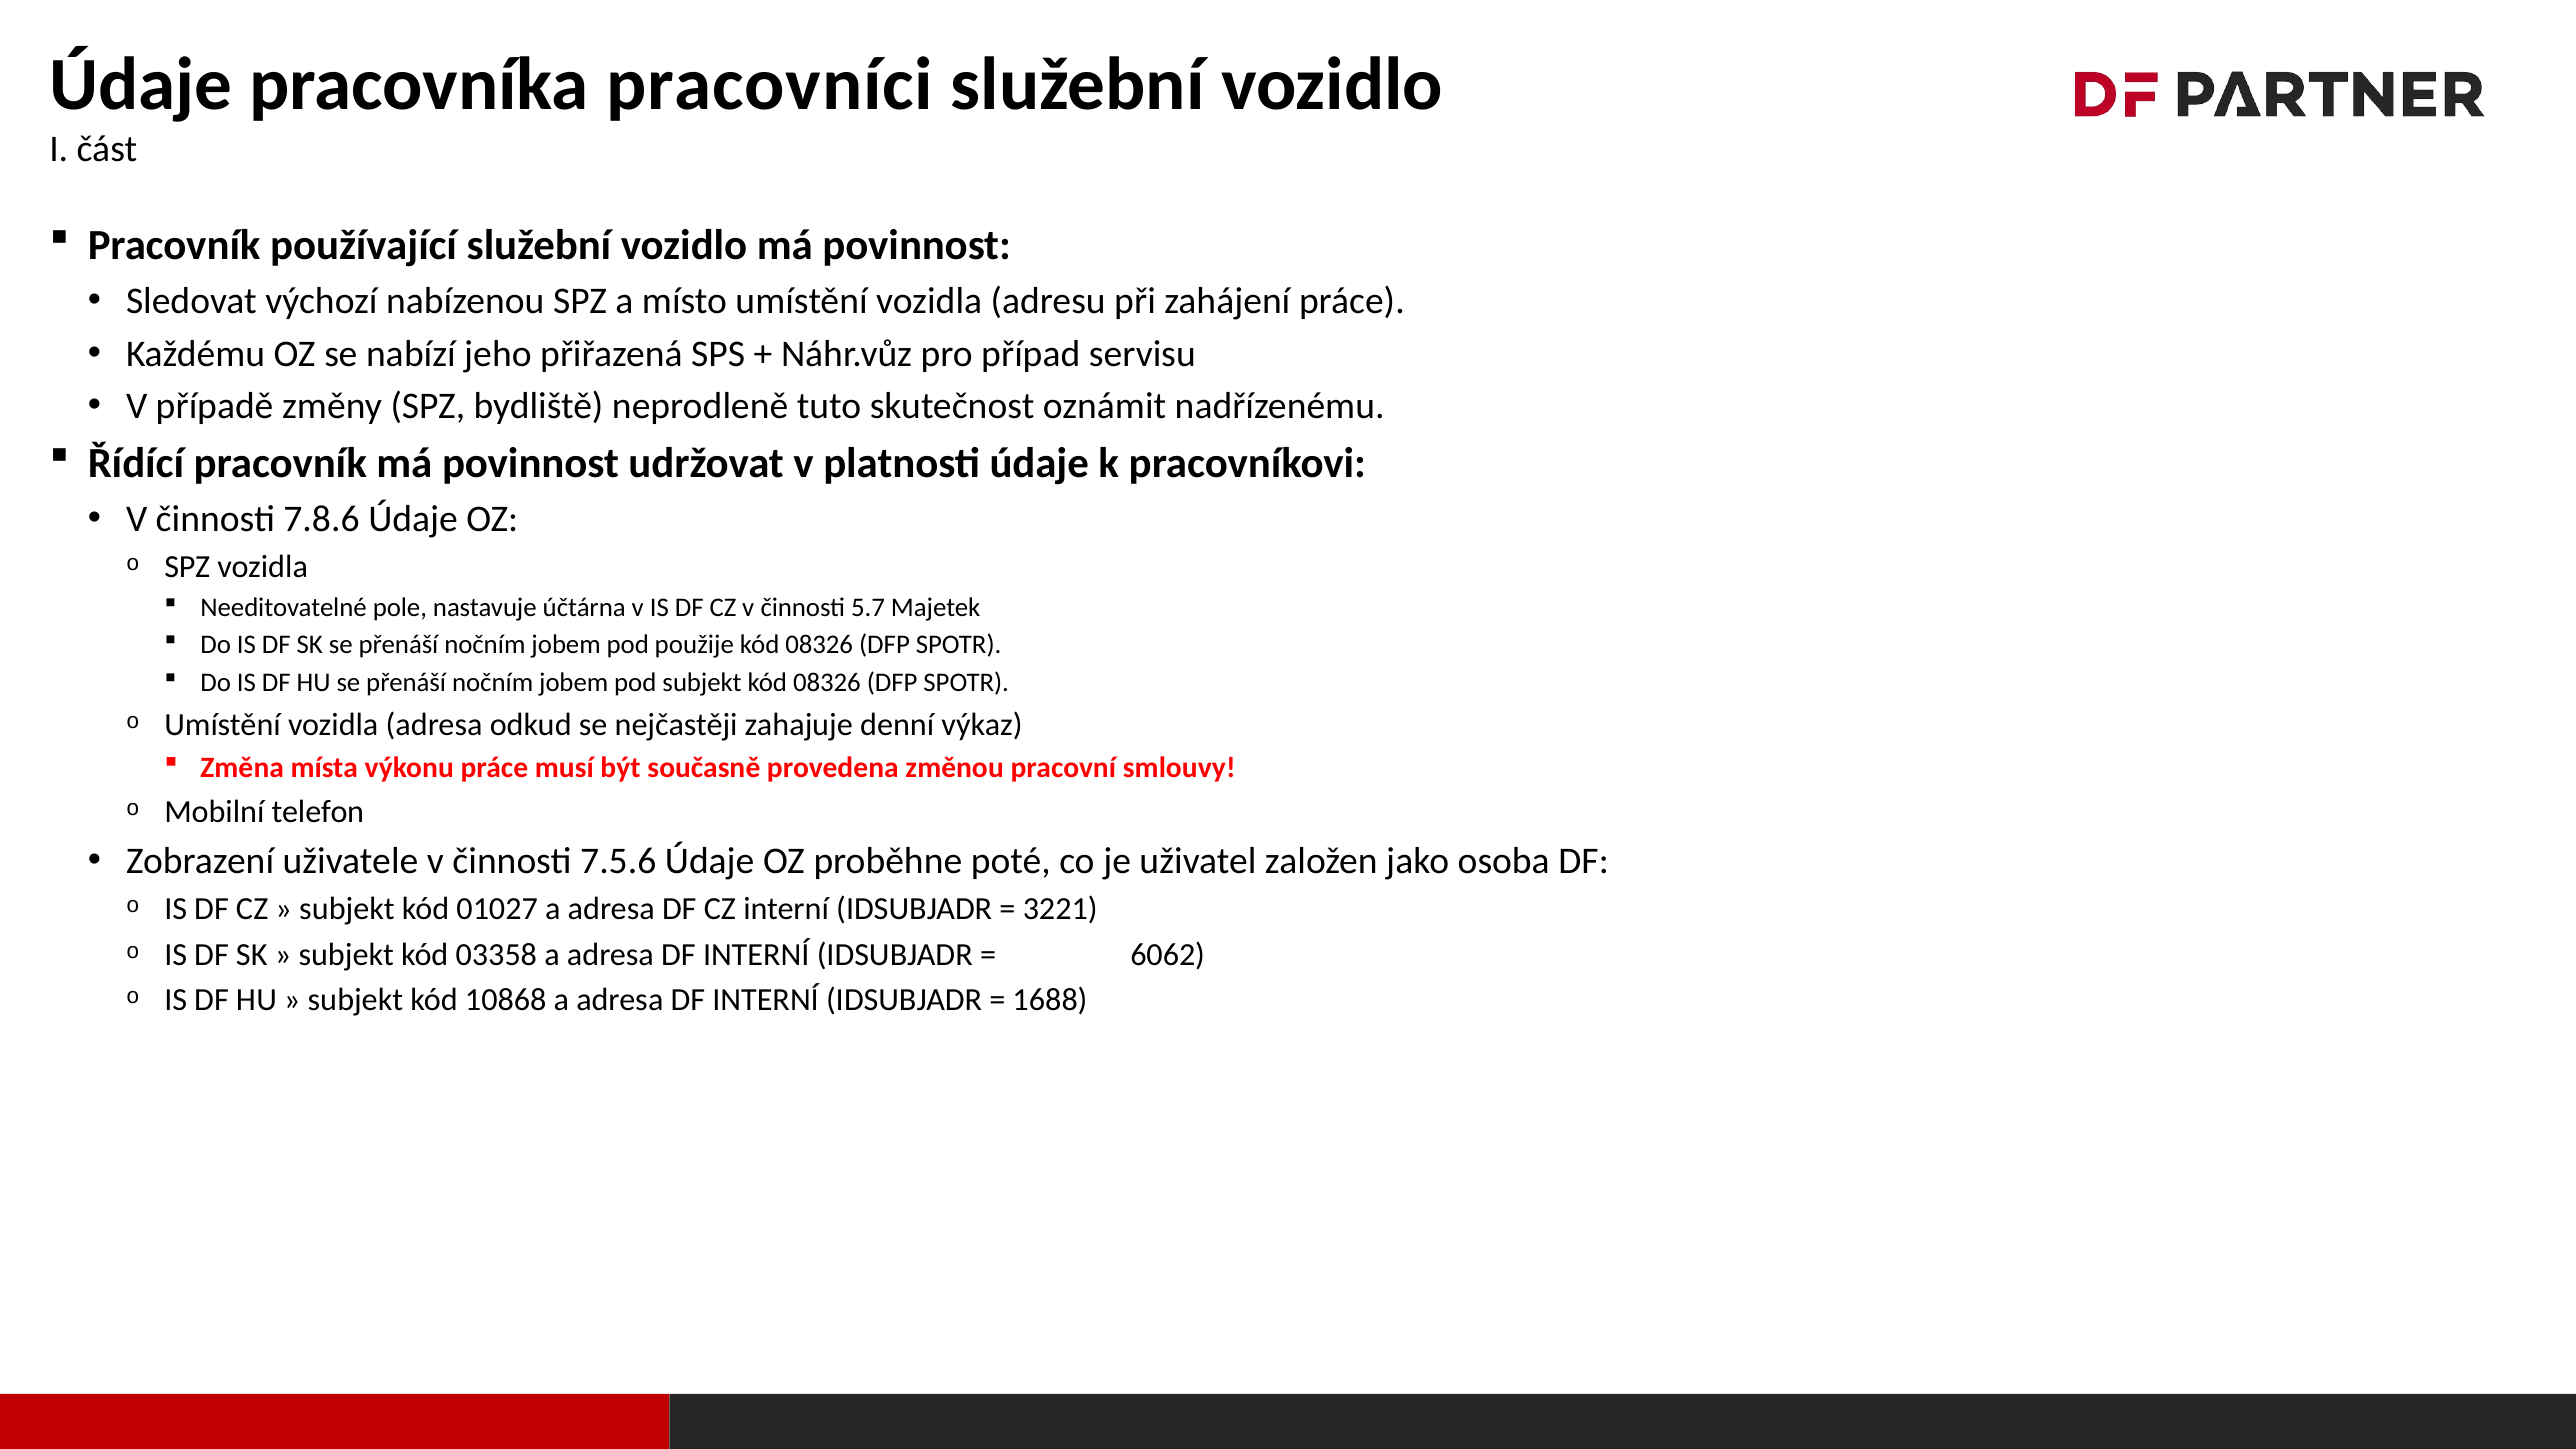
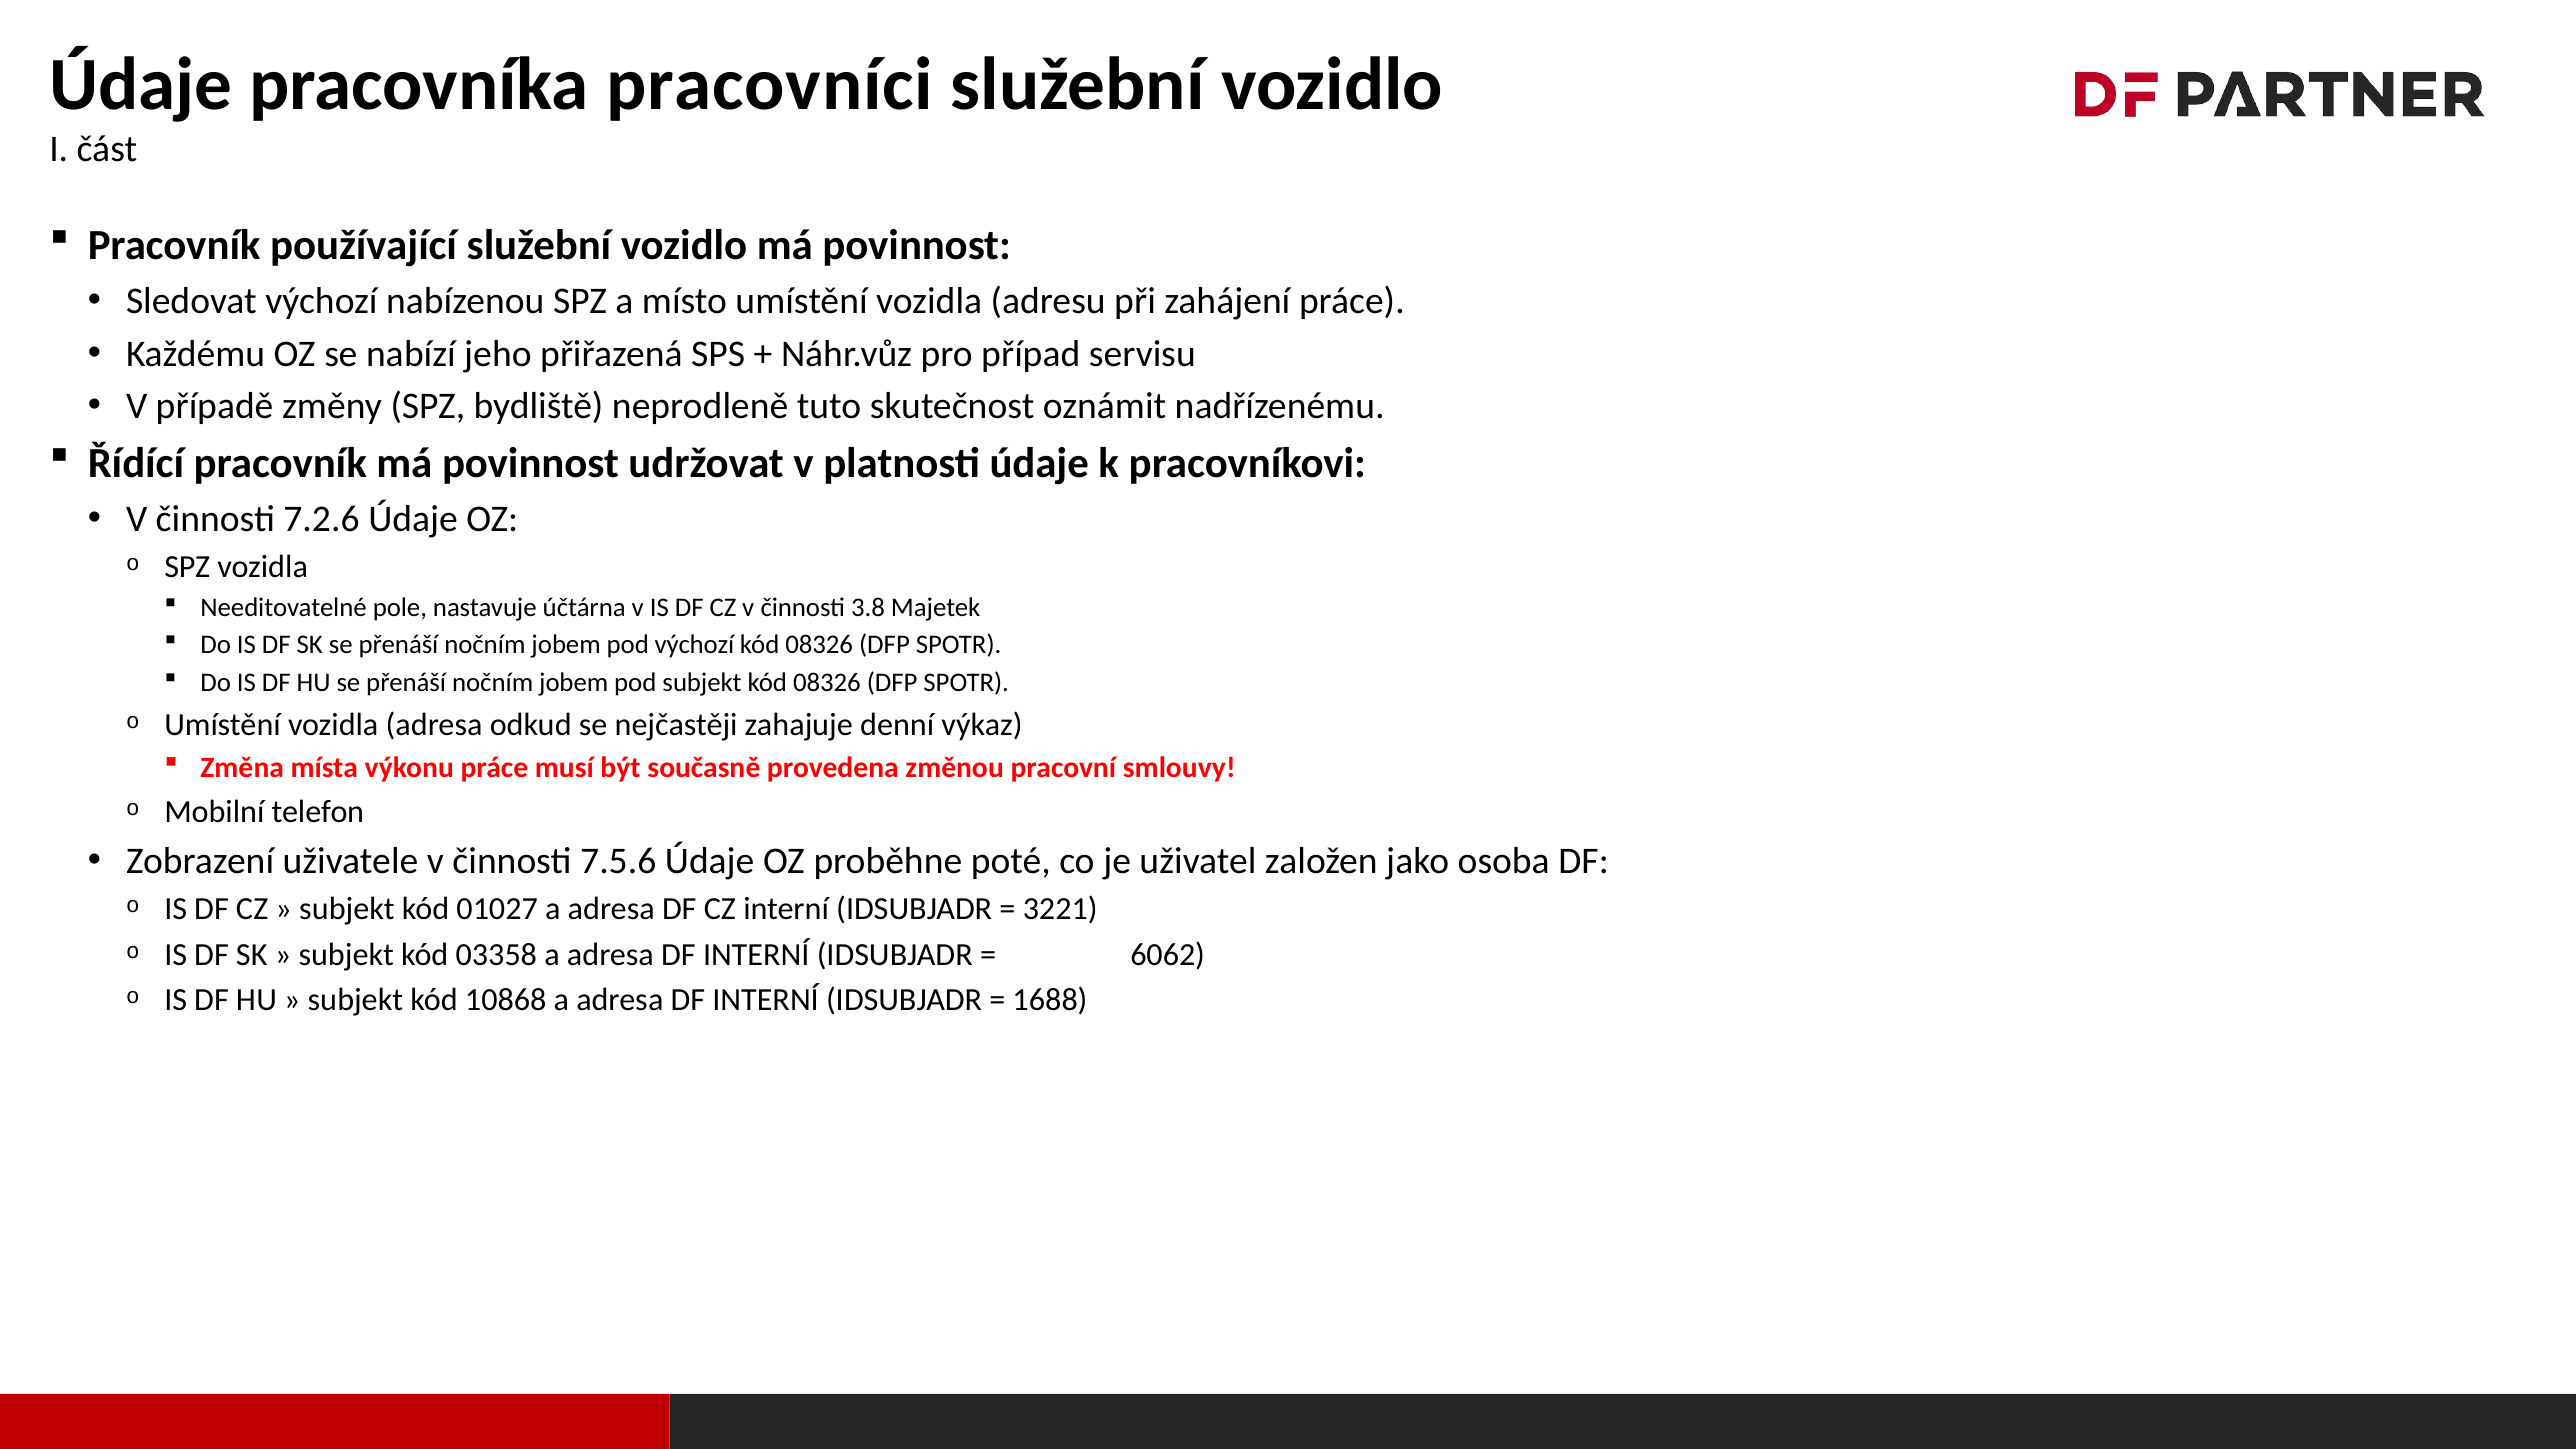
7.8.6: 7.8.6 -> 7.2.6 (322, 519)
5.7: 5.7 -> 3.8 (868, 607)
pod použije: použije -> výchozí (694, 645)
